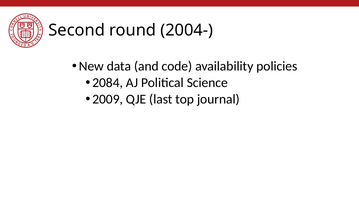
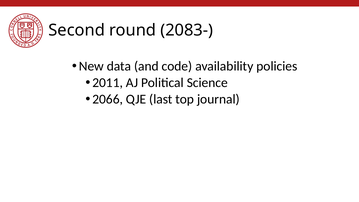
2004-: 2004- -> 2083- (187, 30)
2084: 2084 -> 2011 (108, 83)
2009: 2009 -> 2066 (108, 99)
